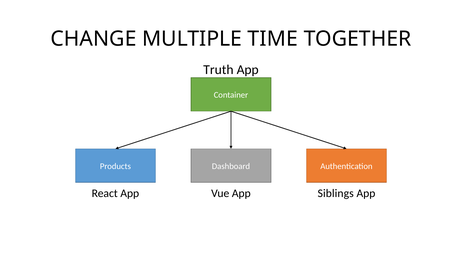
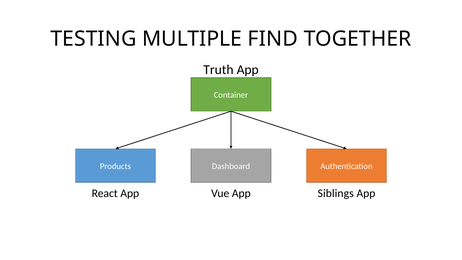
CHANGE: CHANGE -> TESTING (93, 39)
TIME: TIME -> FIND (273, 39)
